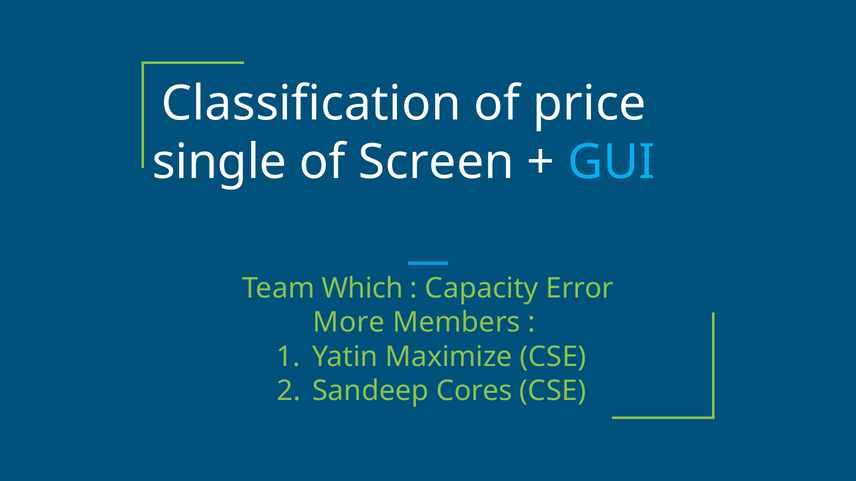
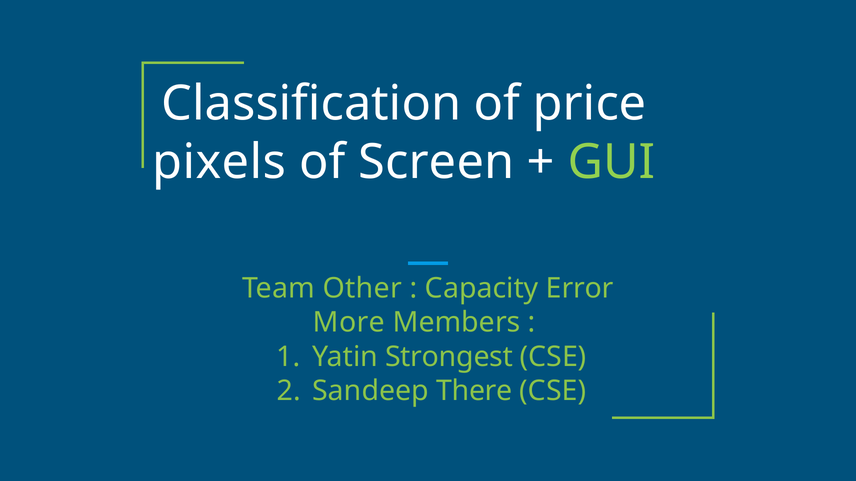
single: single -> pixels (219, 162)
GUI colour: light blue -> light green (611, 162)
Which: Which -> Other (362, 289)
Maximize: Maximize -> Strongest (449, 357)
Cores: Cores -> There (474, 391)
